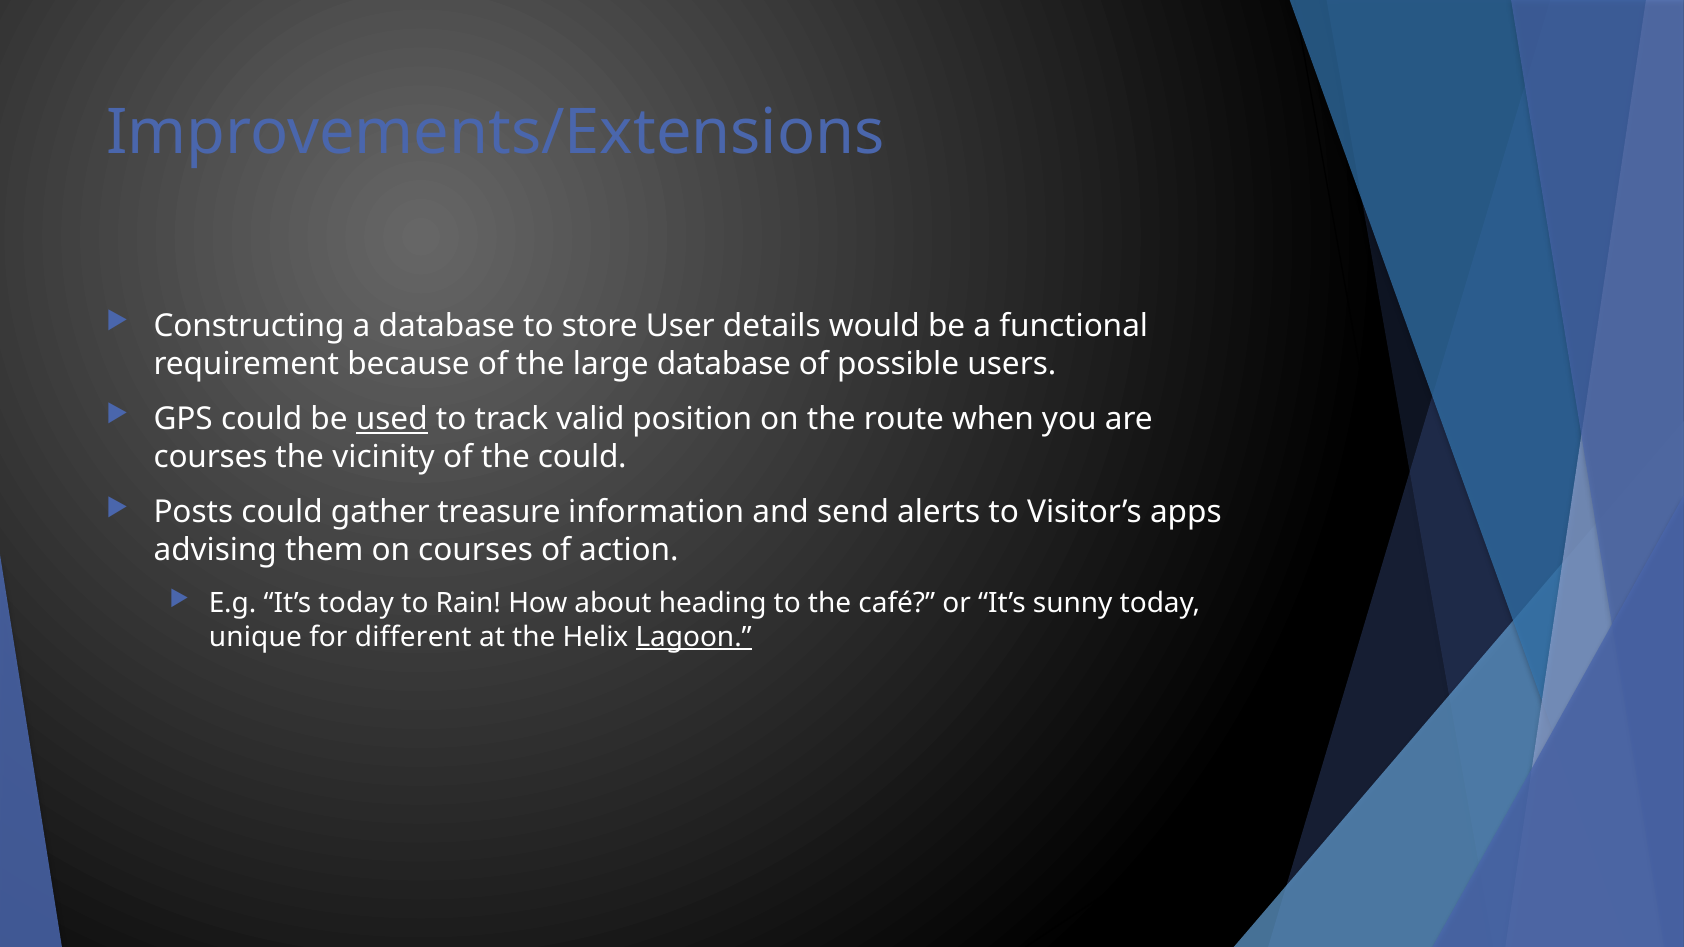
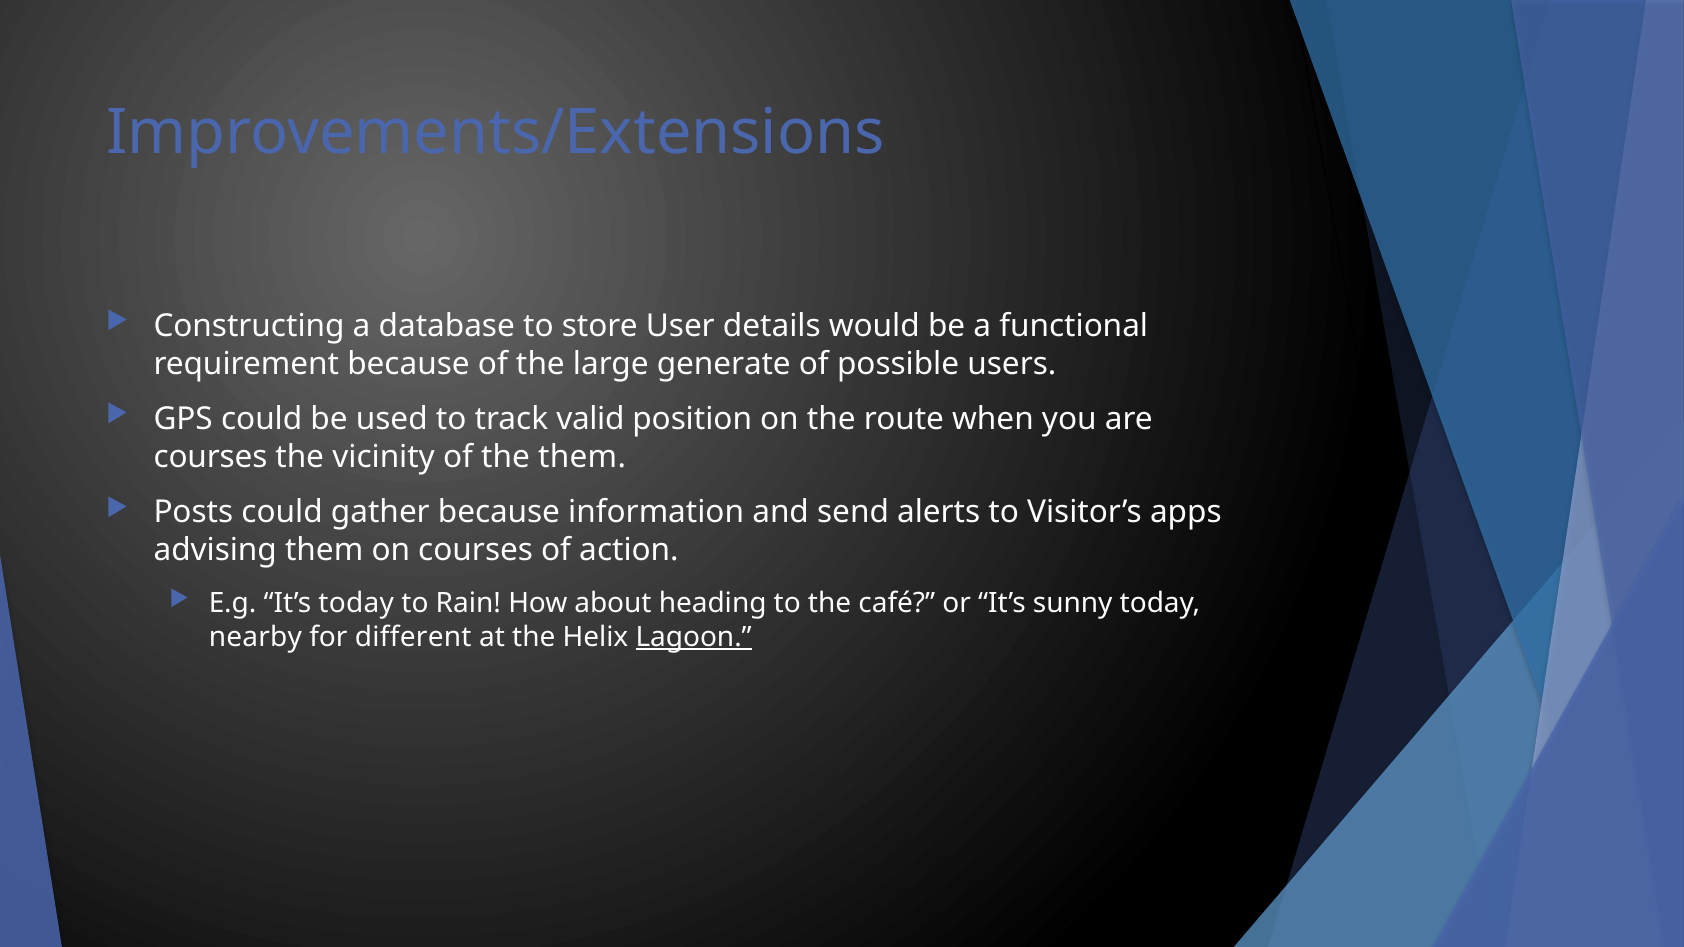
large database: database -> generate (724, 364)
used underline: present -> none (392, 419)
the could: could -> them (582, 457)
gather treasure: treasure -> because (499, 513)
unique: unique -> nearby (255, 637)
